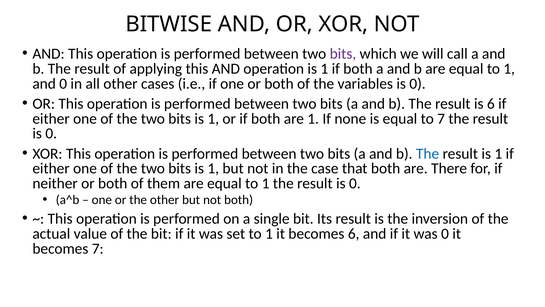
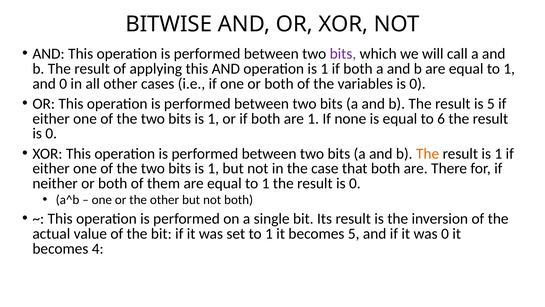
is 6: 6 -> 5 (491, 104)
to 7: 7 -> 6 (441, 118)
The colour: blue -> orange (428, 153)
becomes 6: 6 -> 5 (354, 233)
becomes 7: 7 -> 4 (98, 248)
